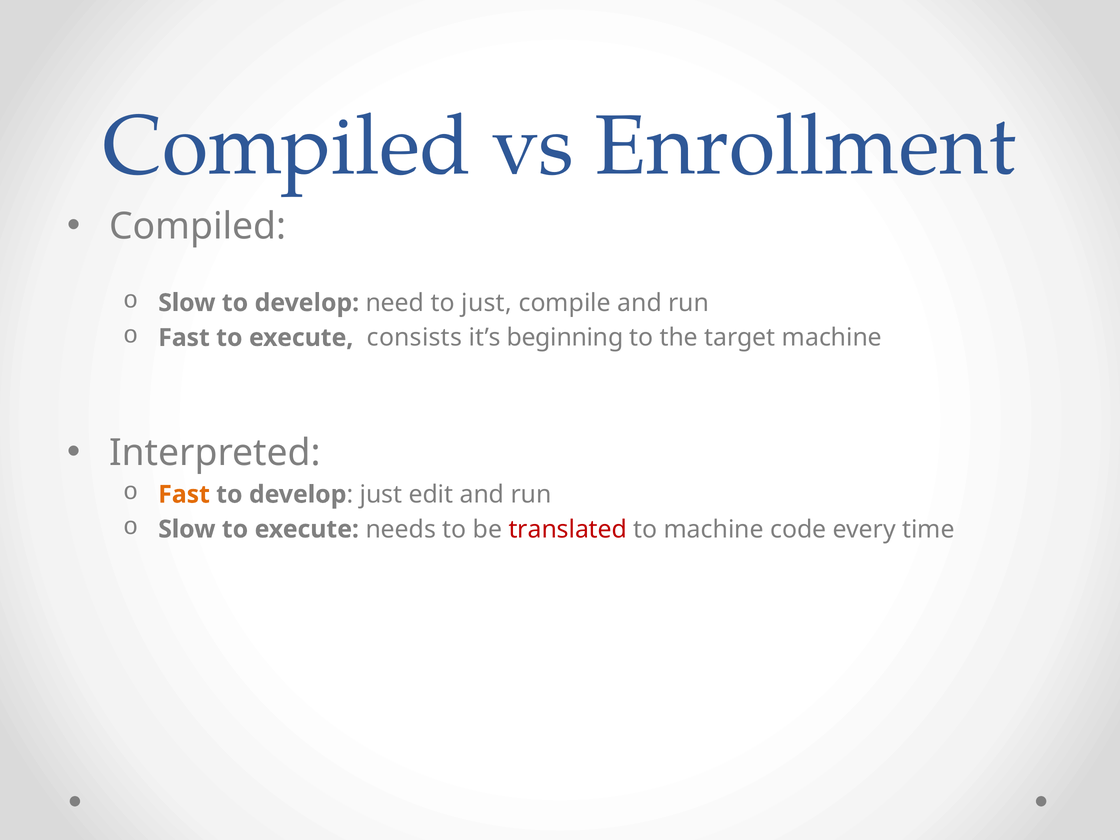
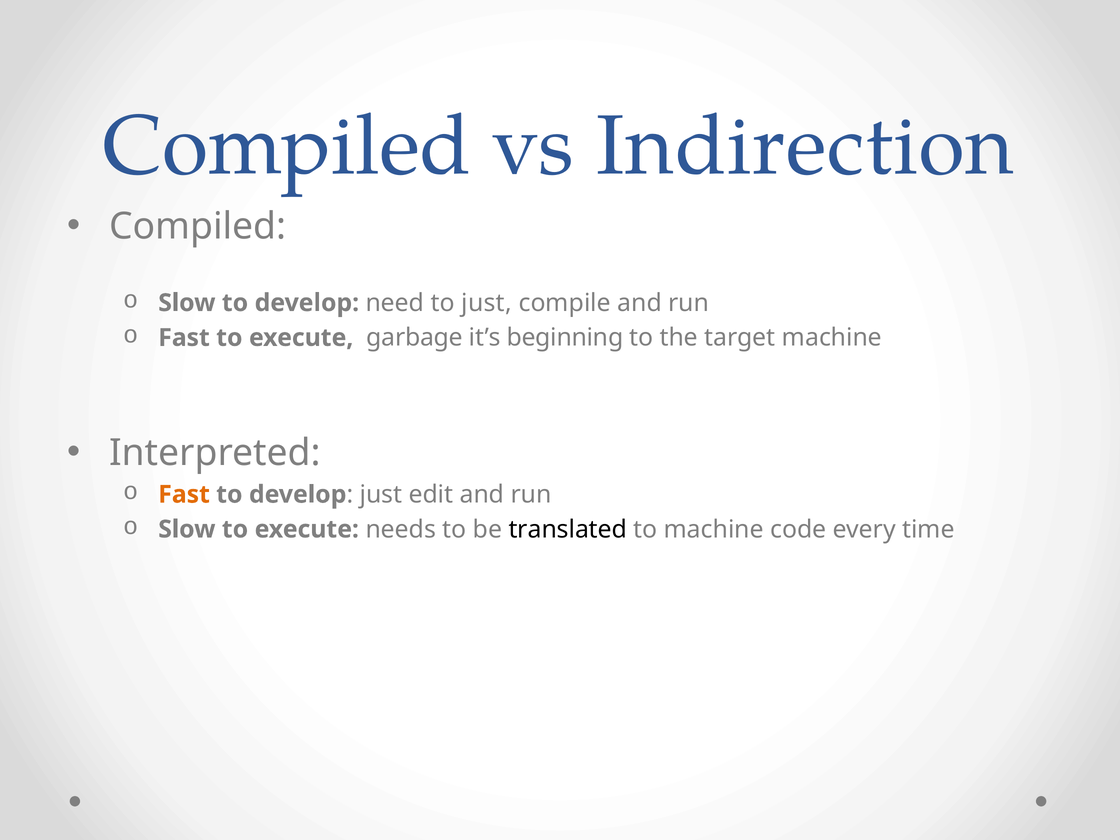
Enrollment: Enrollment -> Indirection (805, 146)
consists: consists -> garbage (415, 338)
translated colour: red -> black (568, 529)
